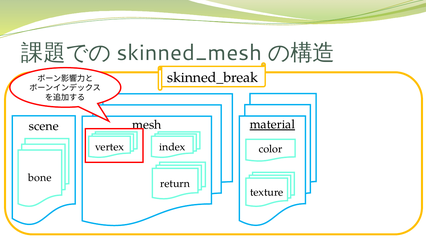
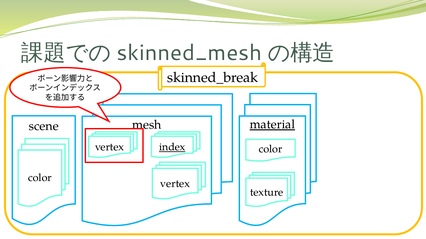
index underline: none -> present (172, 147)
bone: bone -> color (40, 178)
return: return -> vertex (175, 184)
